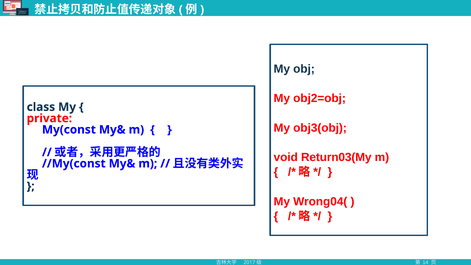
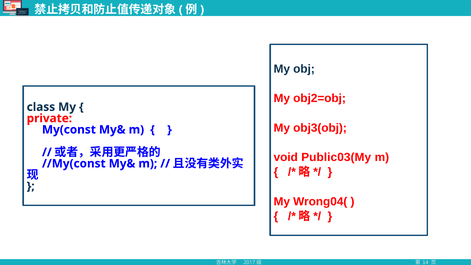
Return03(My: Return03(My -> Public03(My (336, 157)
